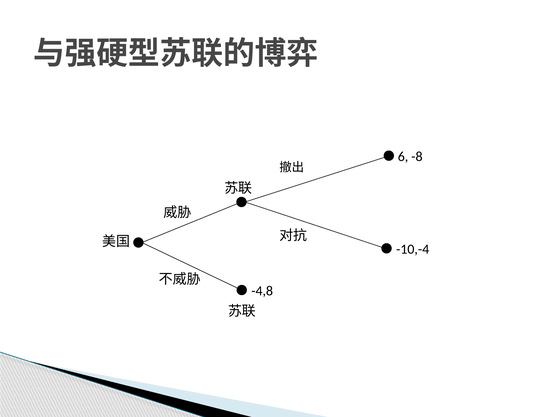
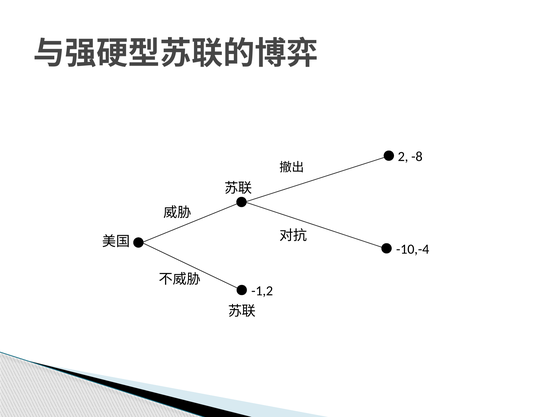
6: 6 -> 2 (403, 156)
-4,8: -4,8 -> -1,2 (262, 291)
